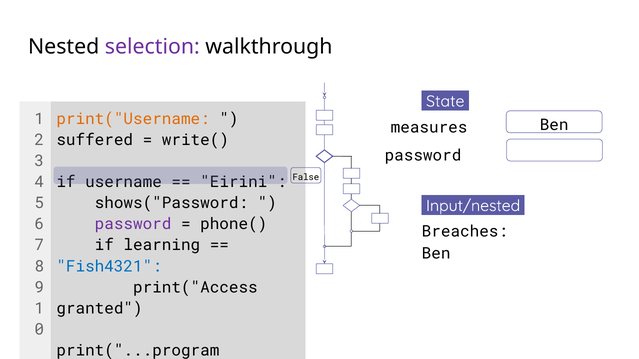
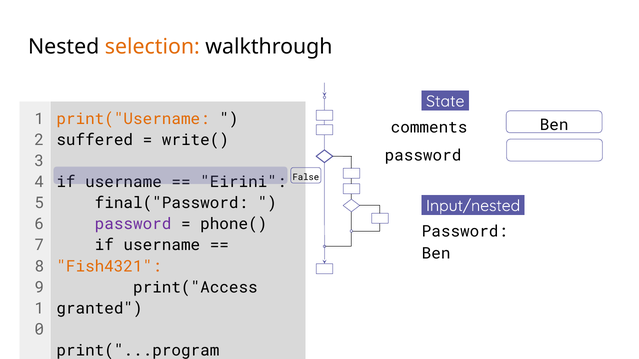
selection colour: purple -> orange (152, 47)
measures: measures -> comments (429, 127)
shows("Password: shows("Password -> final("Password (171, 203)
Breaches: Breaches -> Password (465, 232)
learning: learning -> username (162, 245)
Fish4321 colour: blue -> orange (109, 267)
